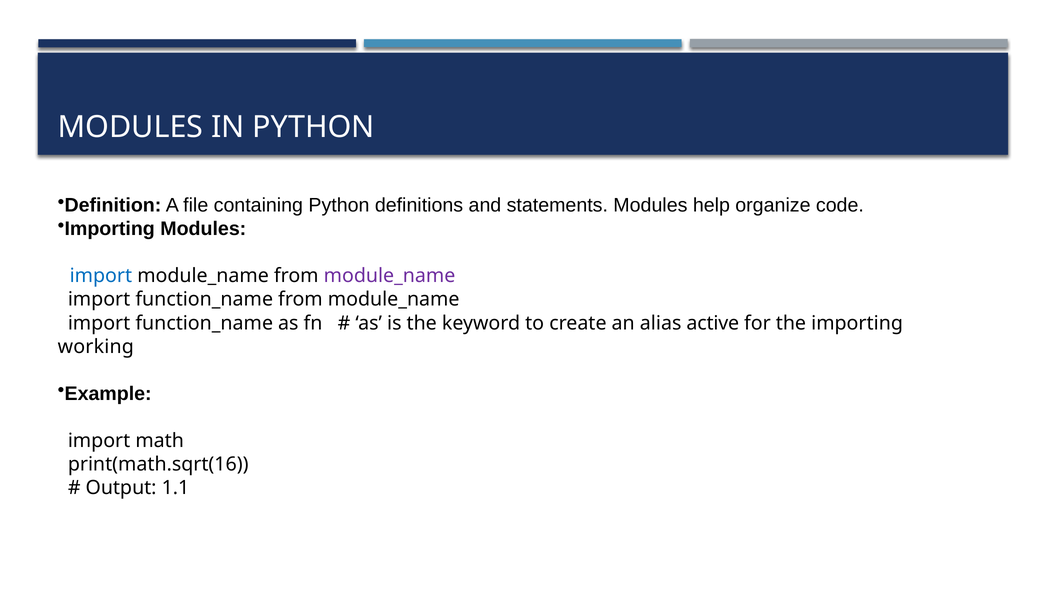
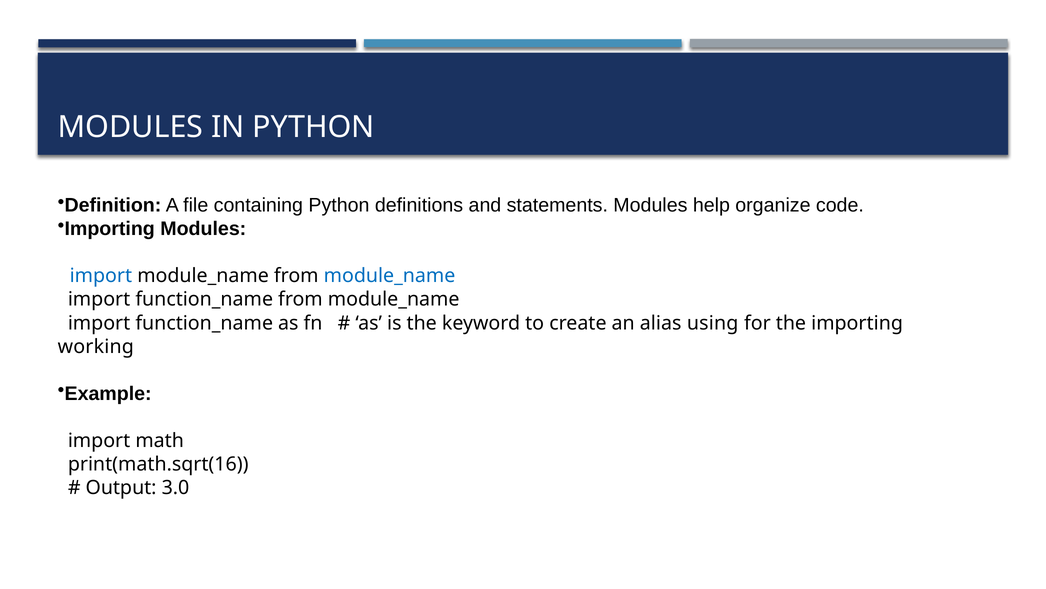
module_name colour: purple -> blue (390, 276)
active: active -> using (713, 323)
1.1: 1.1 -> 3.0 (175, 487)
